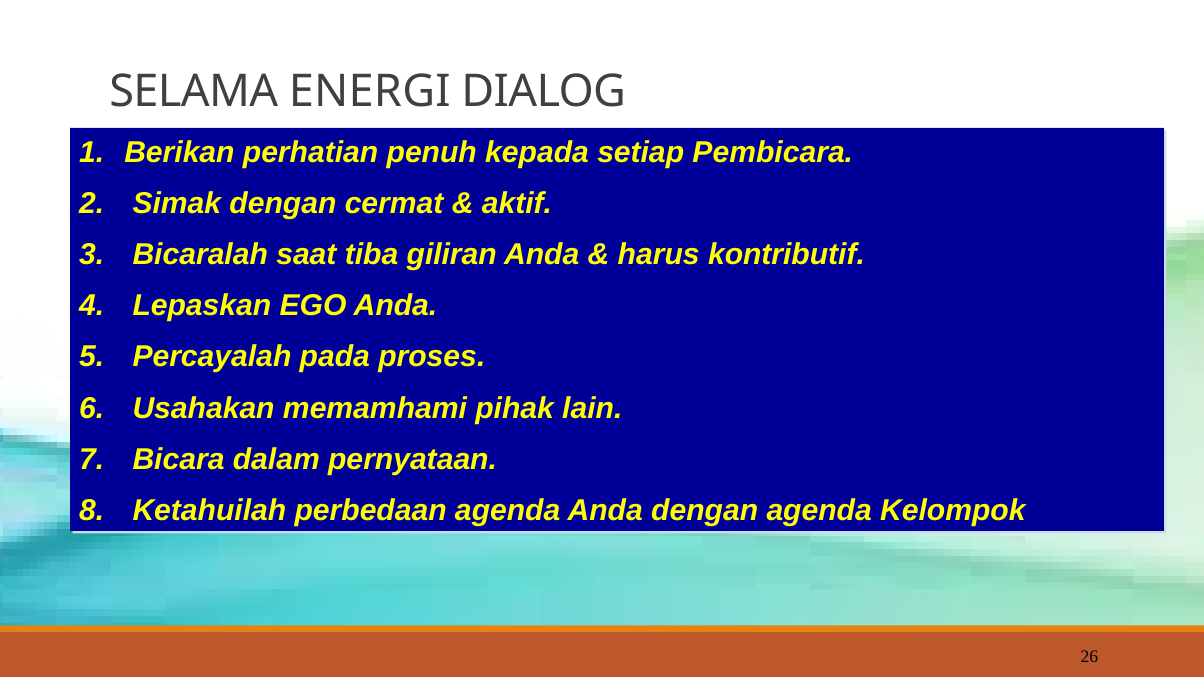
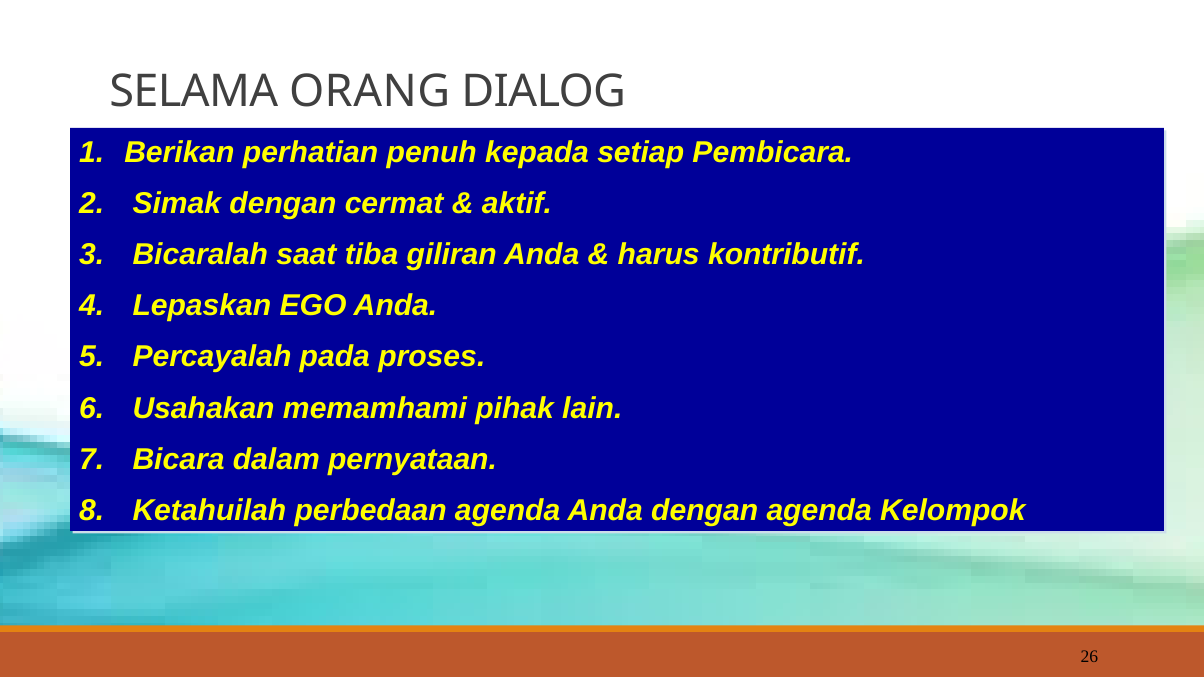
ENERGI: ENERGI -> ORANG (370, 92)
